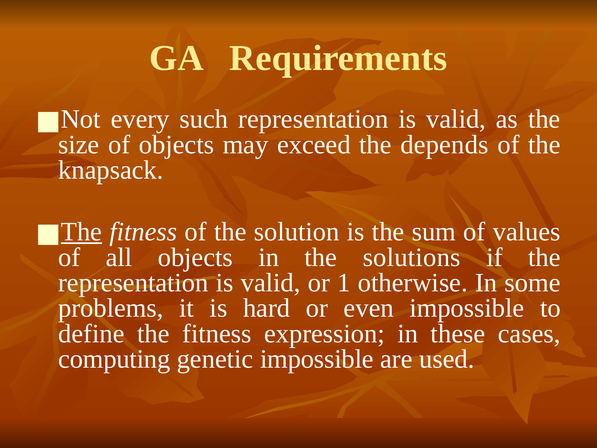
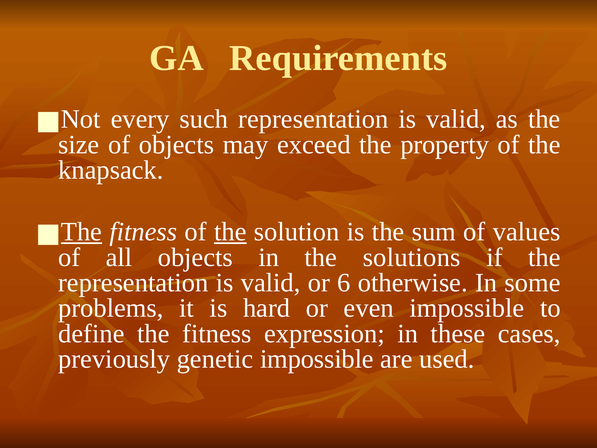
depends: depends -> property (445, 145)
the underline: none -> present (230, 232)
1: 1 -> 6 (344, 283)
computing: computing -> previously (114, 359)
